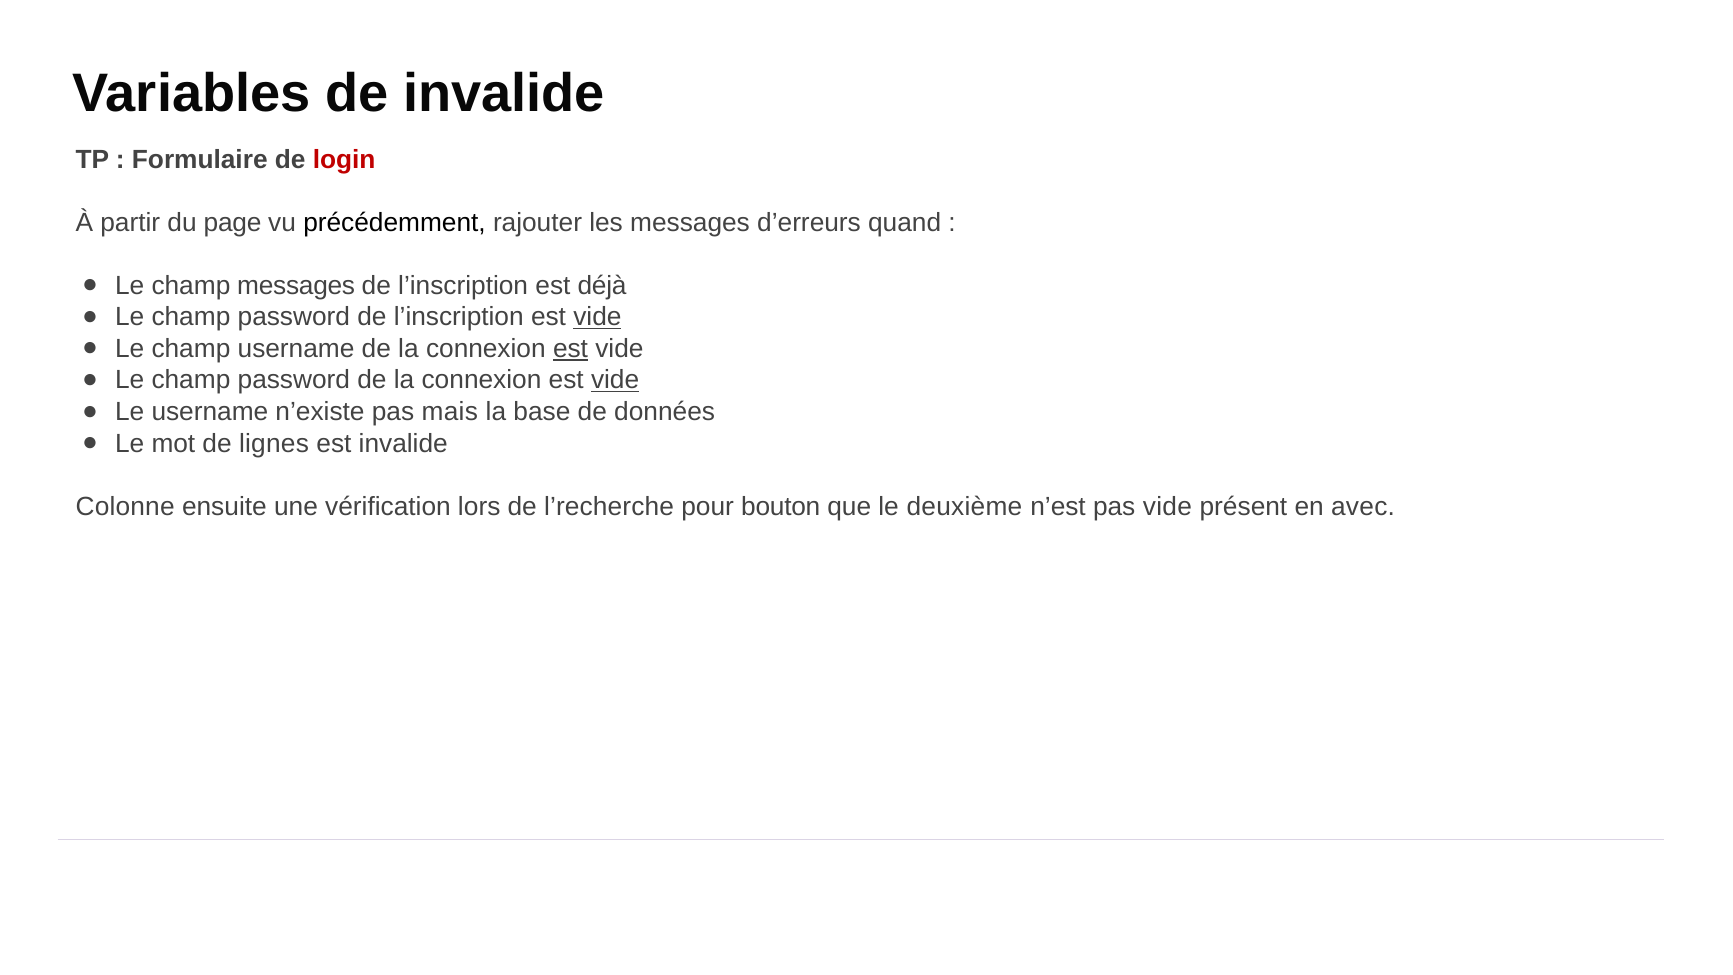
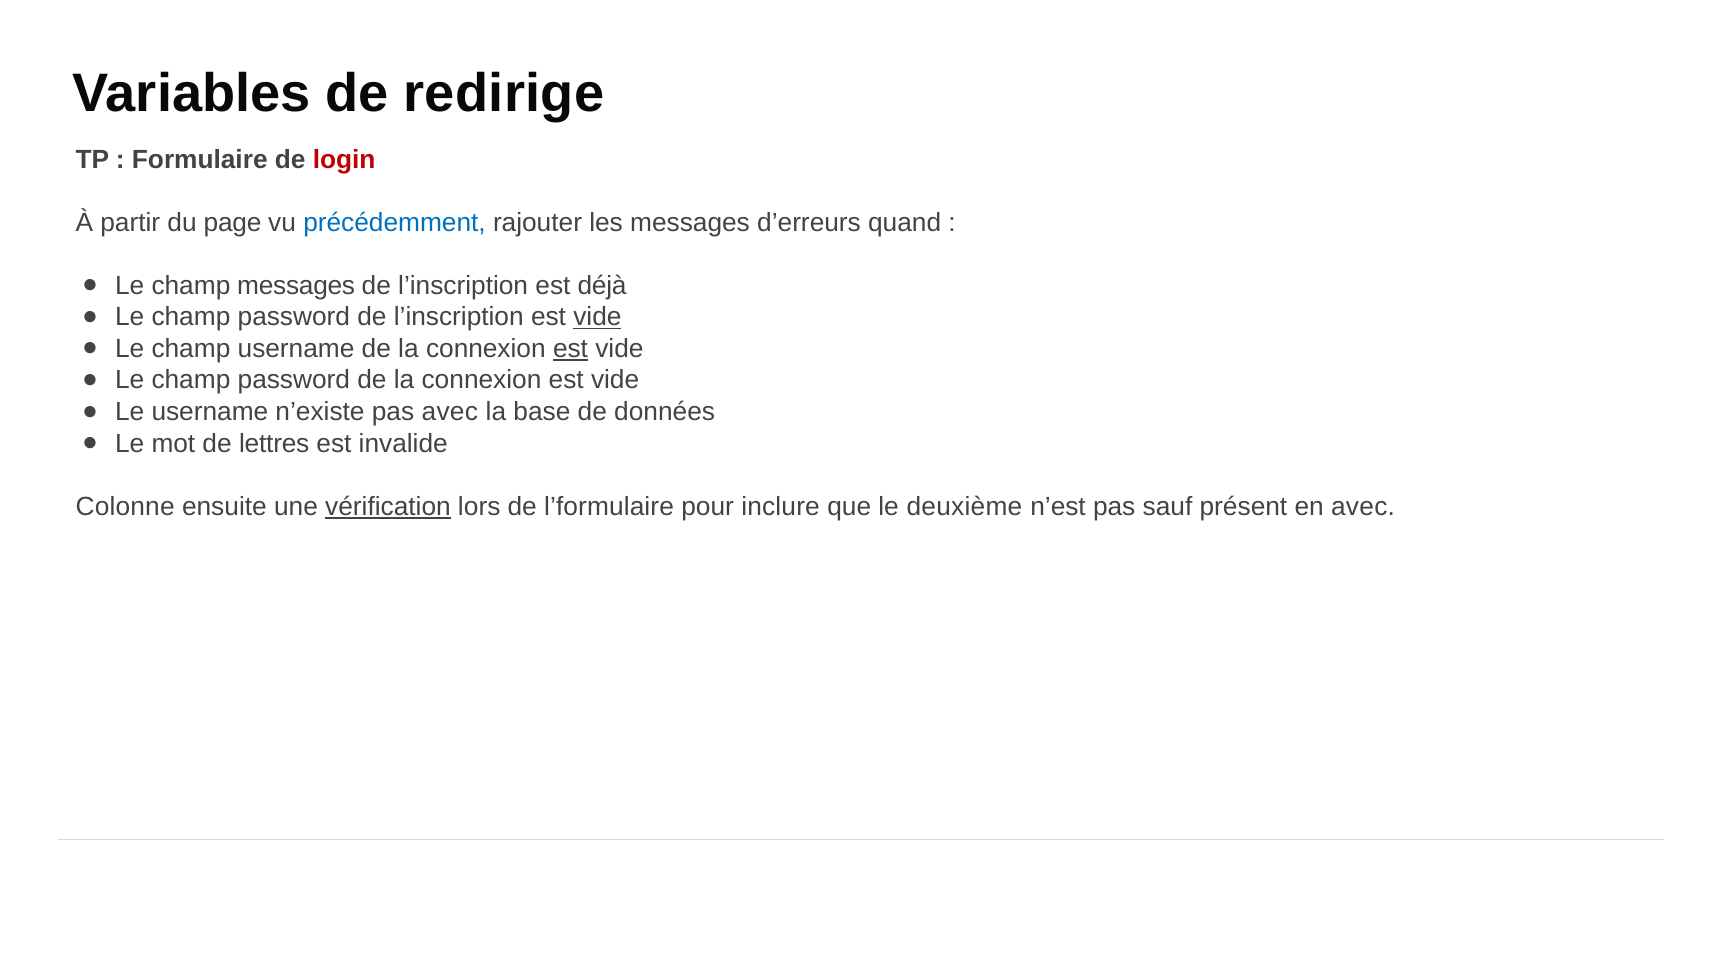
de invalide: invalide -> redirige (504, 94)
précédemment colour: black -> blue (395, 223)
vide underline: present -> none (615, 380)
pas mais: mais -> avec (450, 412)
lignes: lignes -> lettres (274, 443)
vérification underline: none -> present (388, 506)
l’recherche: l’recherche -> l’formulaire (609, 506)
bouton: bouton -> inclure (781, 506)
pas vide: vide -> sauf (1168, 506)
